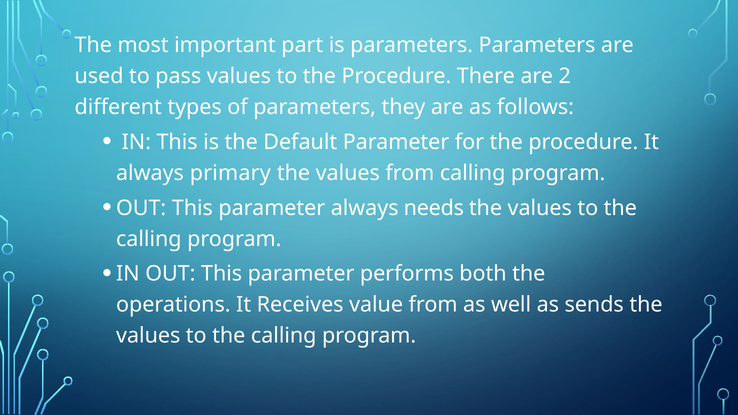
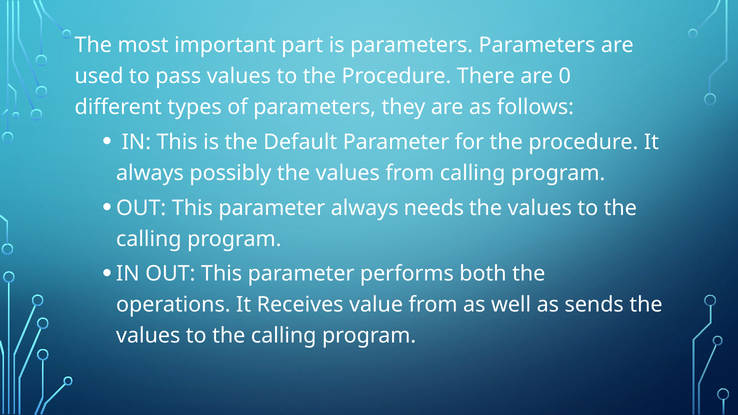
2: 2 -> 0 (565, 76)
primary: primary -> possibly (230, 173)
